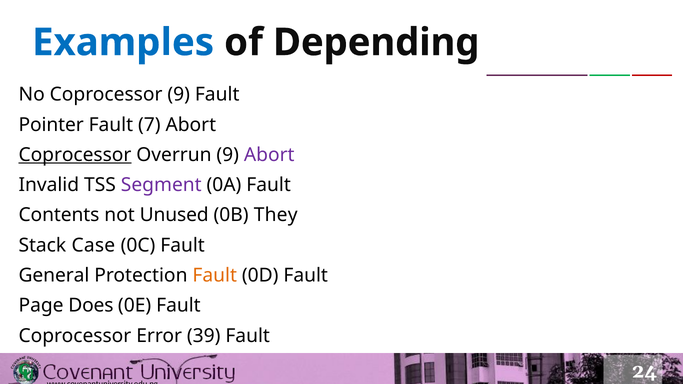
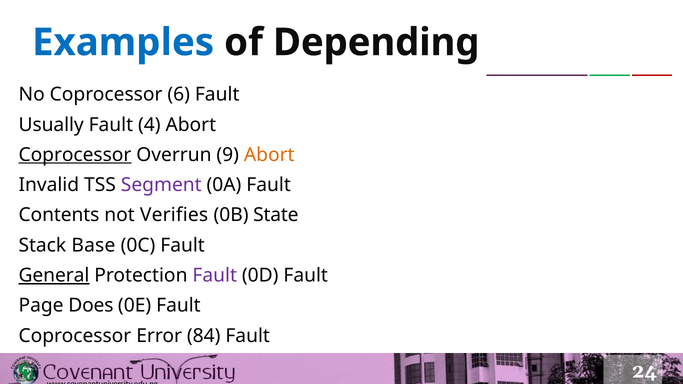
Coprocessor 9: 9 -> 6 (179, 95)
Pointer: Pointer -> Usually (51, 125)
7: 7 -> 4 (149, 125)
Abort colour: purple -> orange (269, 155)
Unused: Unused -> Verifies (174, 215)
They: They -> State (276, 215)
Case: Case -> Base (93, 245)
General underline: none -> present (54, 276)
Fault colour: orange -> purple (215, 276)
39: 39 -> 84 (204, 336)
